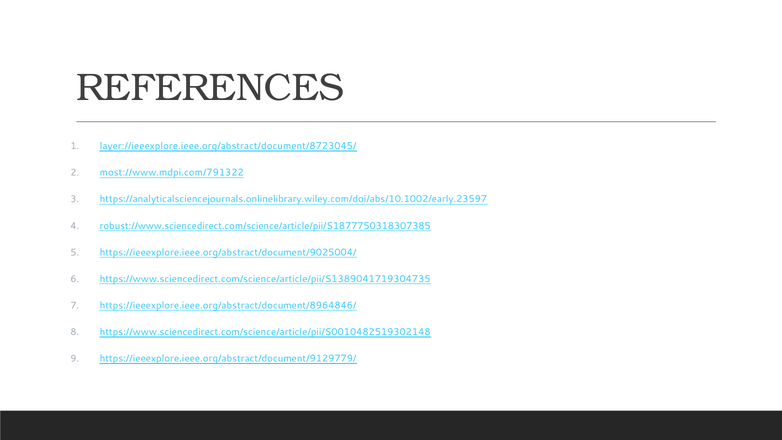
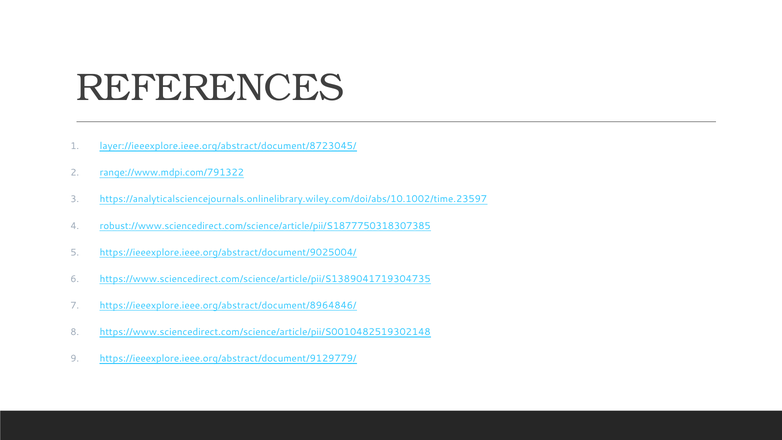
most://www.mdpi.com/791322: most://www.mdpi.com/791322 -> range://www.mdpi.com/791322 (172, 173)
https://analyticalsciencejournals.onlinelibrary.wiley.com/doi/abs/10.1002/early.23597: https://analyticalsciencejournals.onlinelibrary.wiley.com/doi/abs/10.1002/early.23597 -> https://analyticalsciencejournals.onlinelibrary.wiley.com/doi/abs/10.1002/time.23597 (293, 199)
